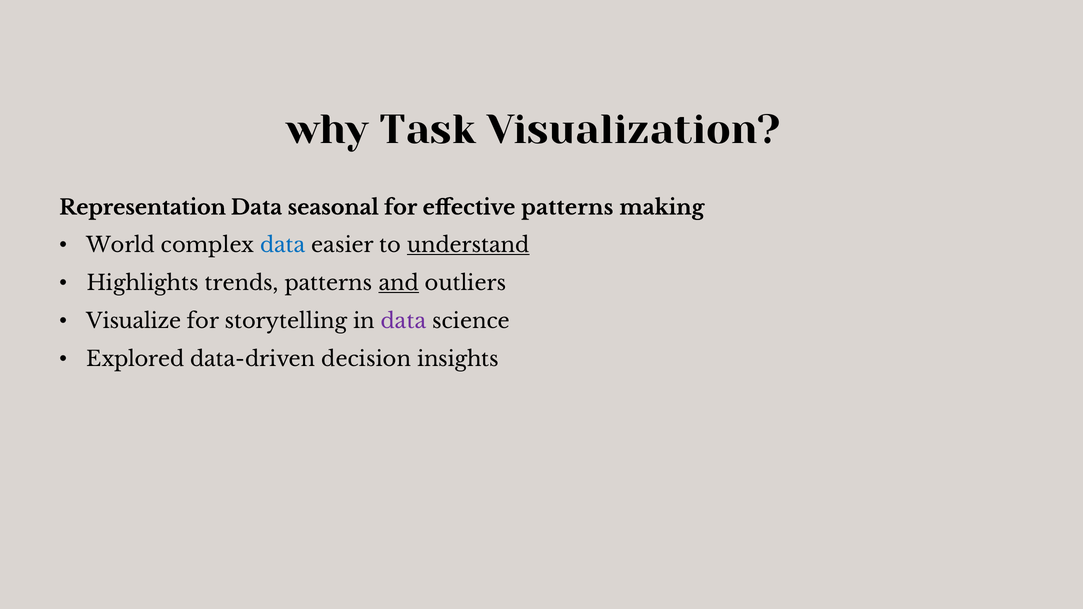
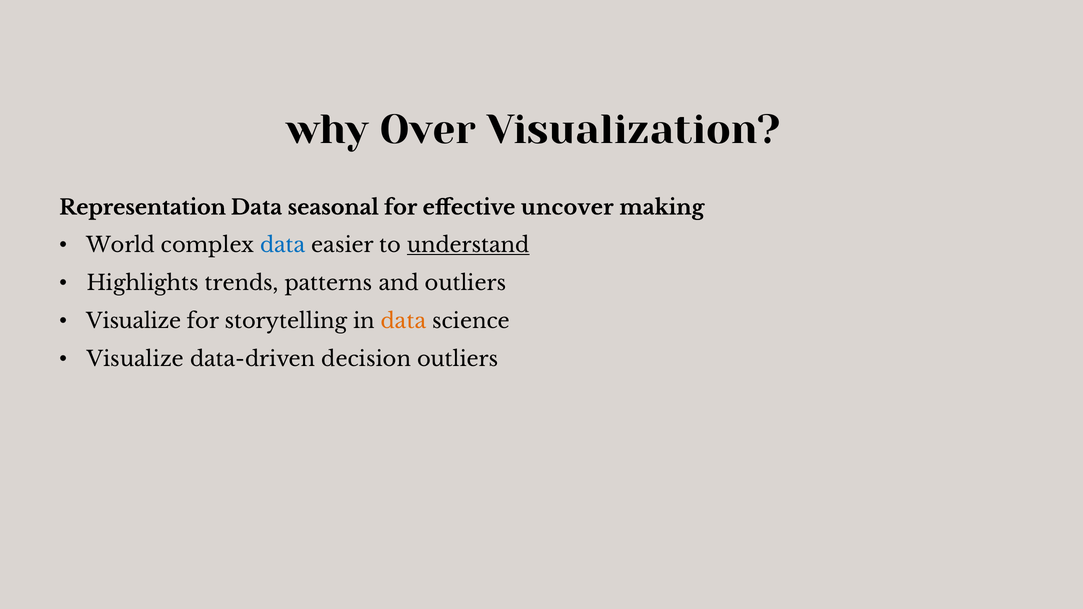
Task: Task -> Over (428, 130)
effective patterns: patterns -> uncover (567, 208)
and underline: present -> none (399, 283)
data colour: purple -> orange (404, 321)
Explored: Explored -> Visualize (135, 359)
decision insights: insights -> outliers (458, 359)
